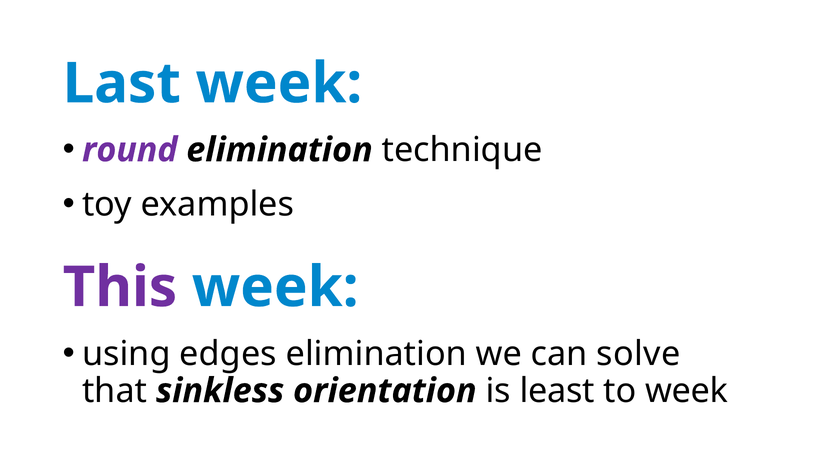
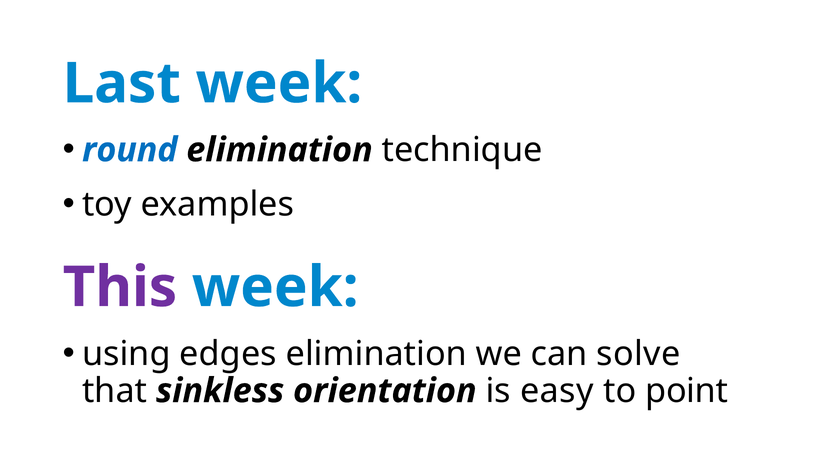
round colour: purple -> blue (130, 150)
least: least -> easy (557, 390)
to week: week -> point (687, 390)
